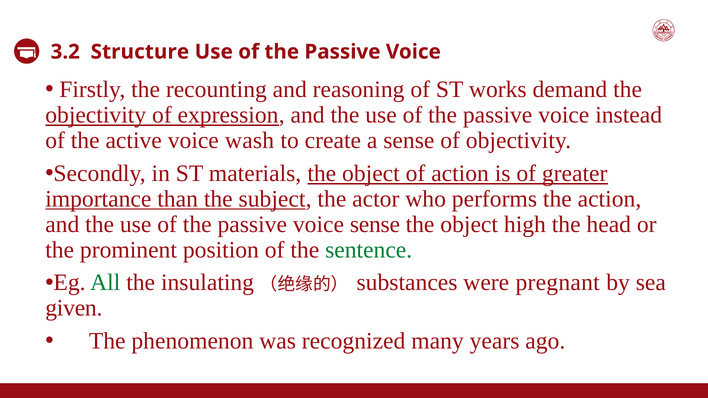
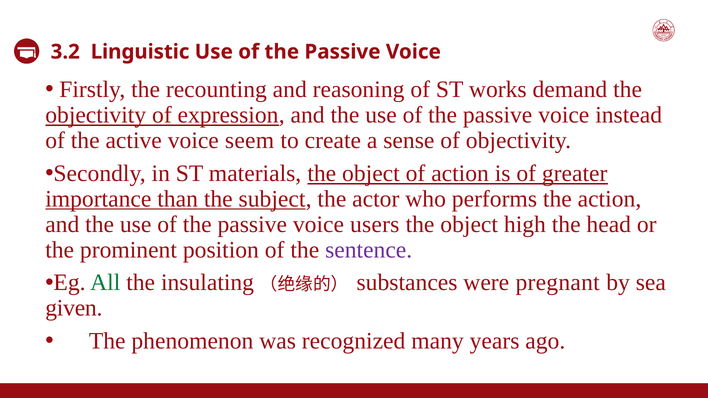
Structure: Structure -> Linguistic (140, 52)
wash: wash -> seem (250, 140)
voice sense: sense -> users (375, 224)
sentence colour: green -> purple (369, 250)
